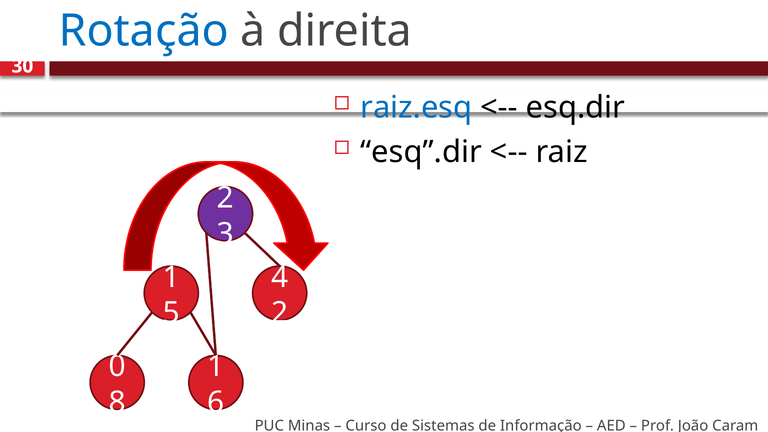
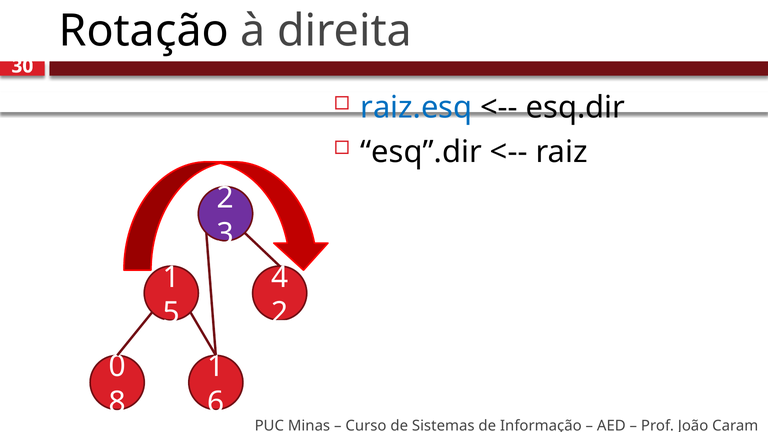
Rotação colour: blue -> black (144, 31)
